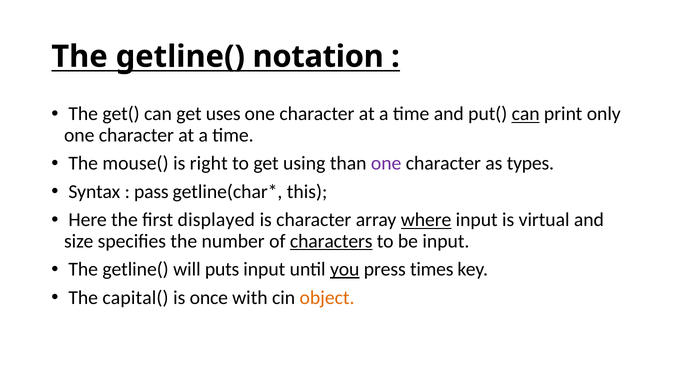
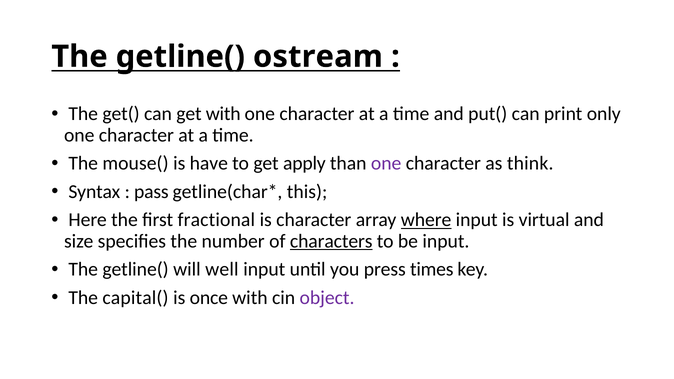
notation: notation -> ostream (318, 57)
get uses: uses -> with (223, 114)
can underline: present -> none (526, 114)
right: right -> have (209, 163)
using: using -> apply (304, 163)
types: types -> think (530, 163)
displayed: displayed -> fractional (216, 220)
puts: puts -> well (222, 269)
you underline: present -> none (345, 269)
object colour: orange -> purple (327, 298)
